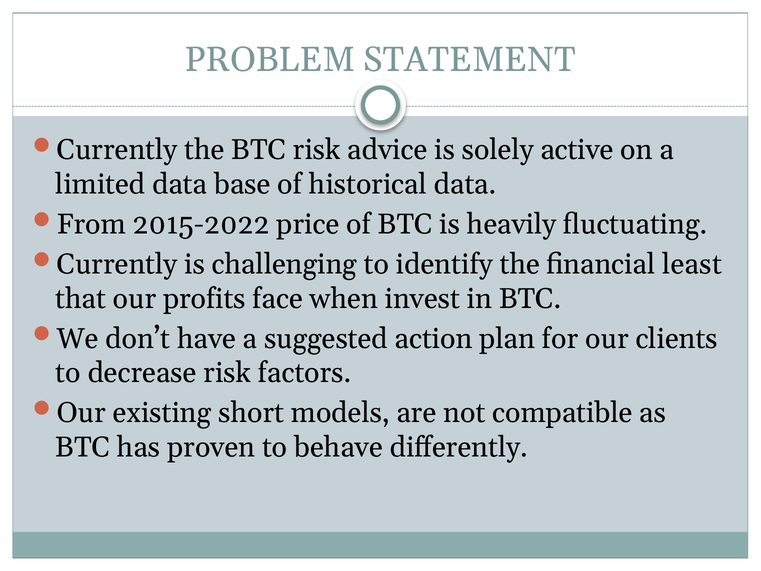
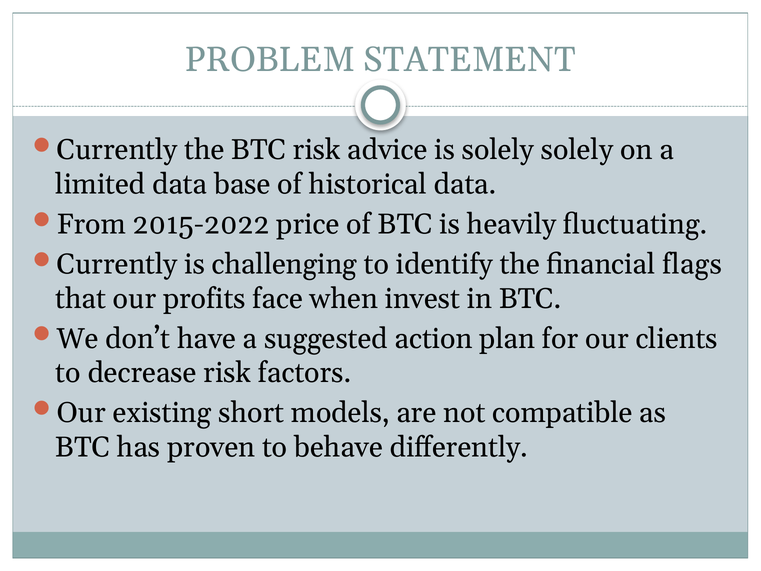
solely active: active -> solely (577, 150)
least: least -> flags (692, 264)
